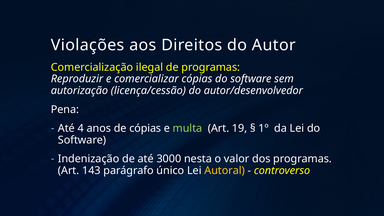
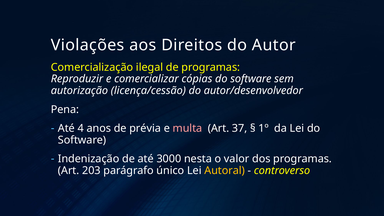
de cópias: cópias -> prévia (145, 128)
multa colour: light green -> pink (187, 128)
19: 19 -> 37 (240, 128)
143: 143 -> 203 (91, 171)
